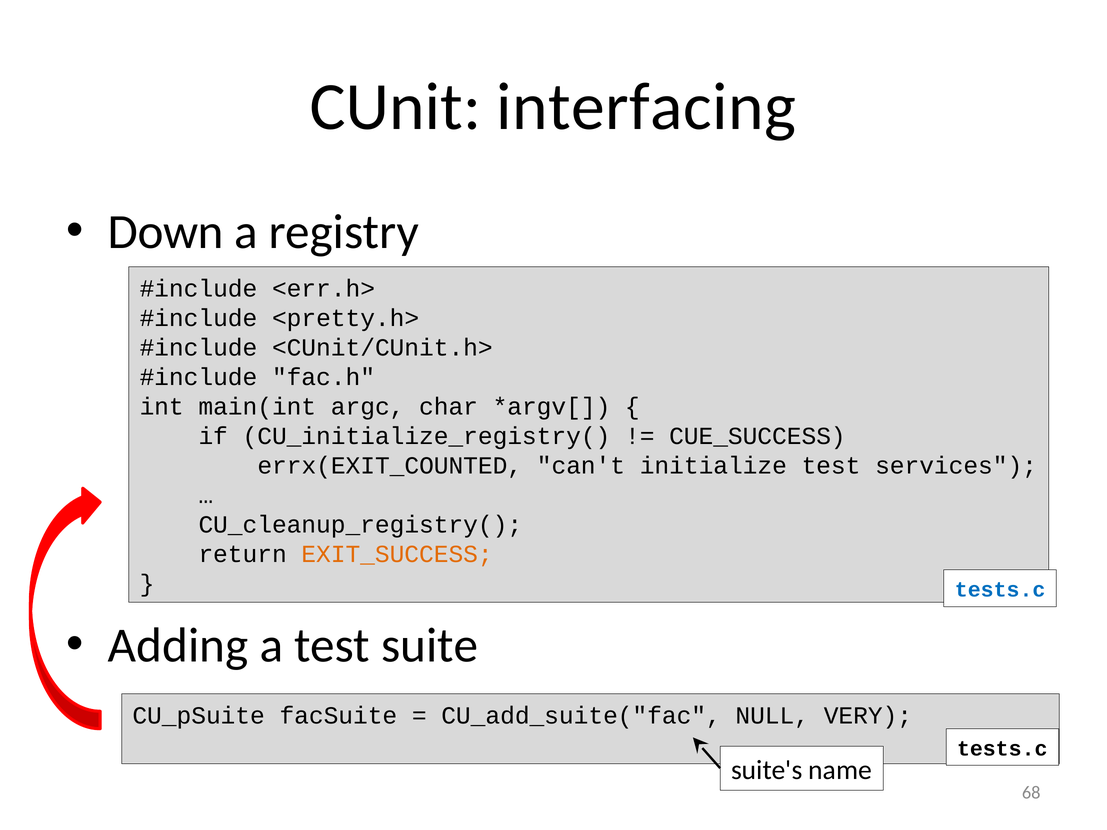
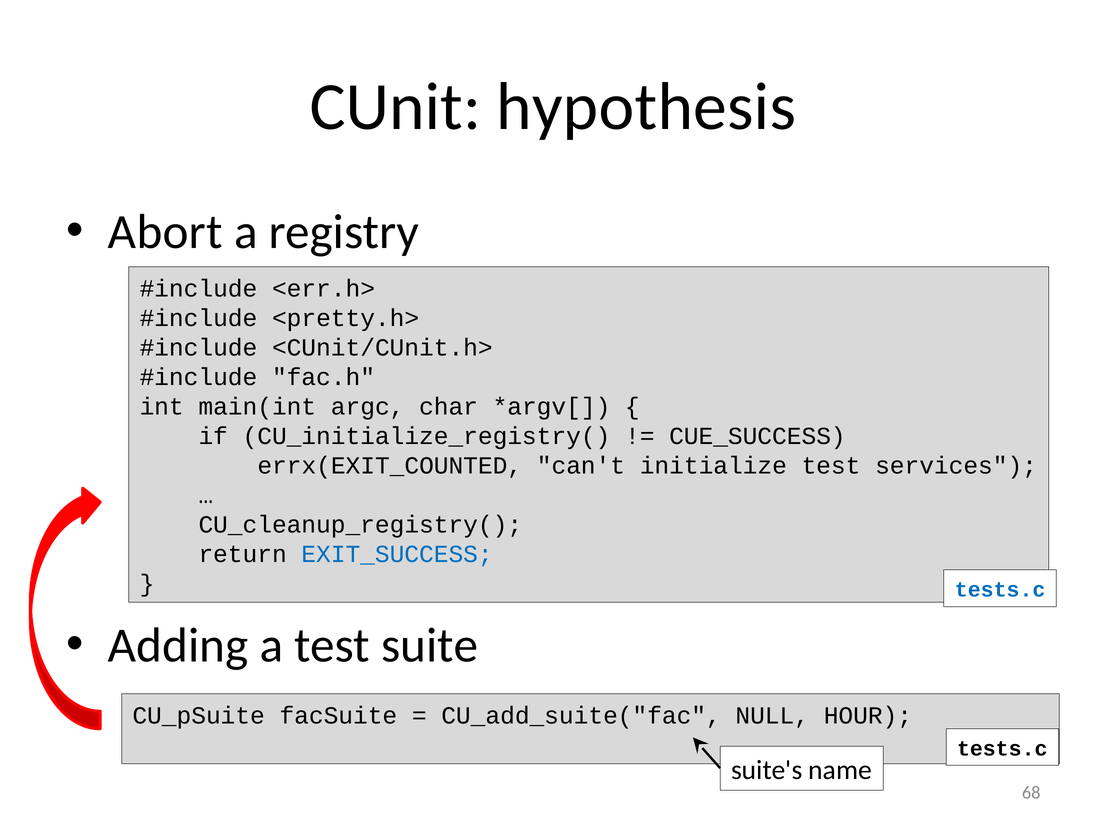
interfacing: interfacing -> hypothesis (646, 107)
Down: Down -> Abort (165, 232)
EXIT_SUCCESS colour: orange -> blue (397, 554)
VERY: VERY -> HOUR (868, 716)
